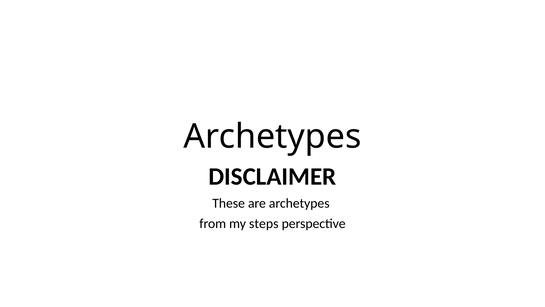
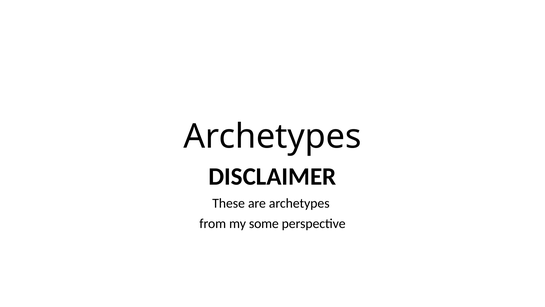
steps: steps -> some (264, 223)
